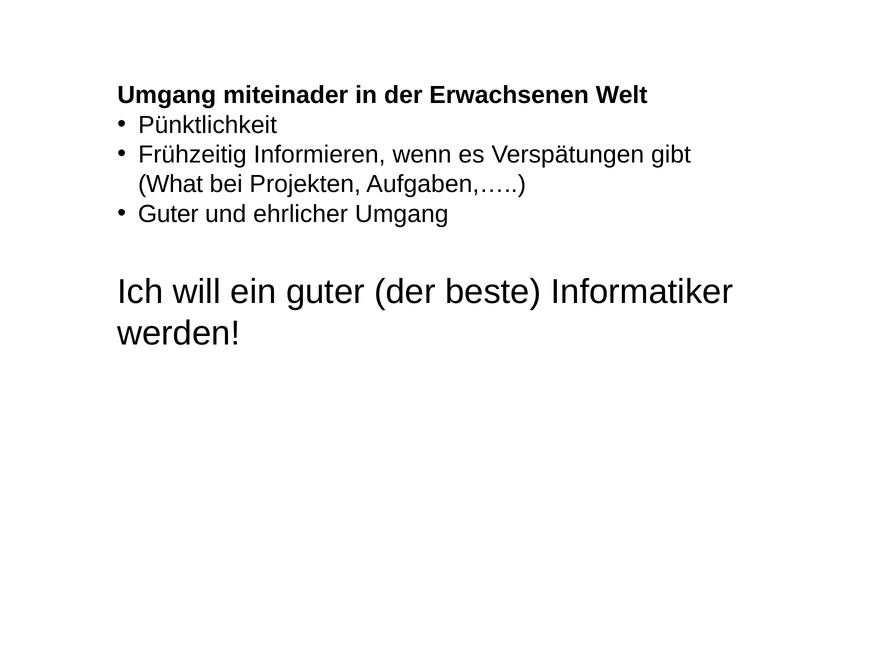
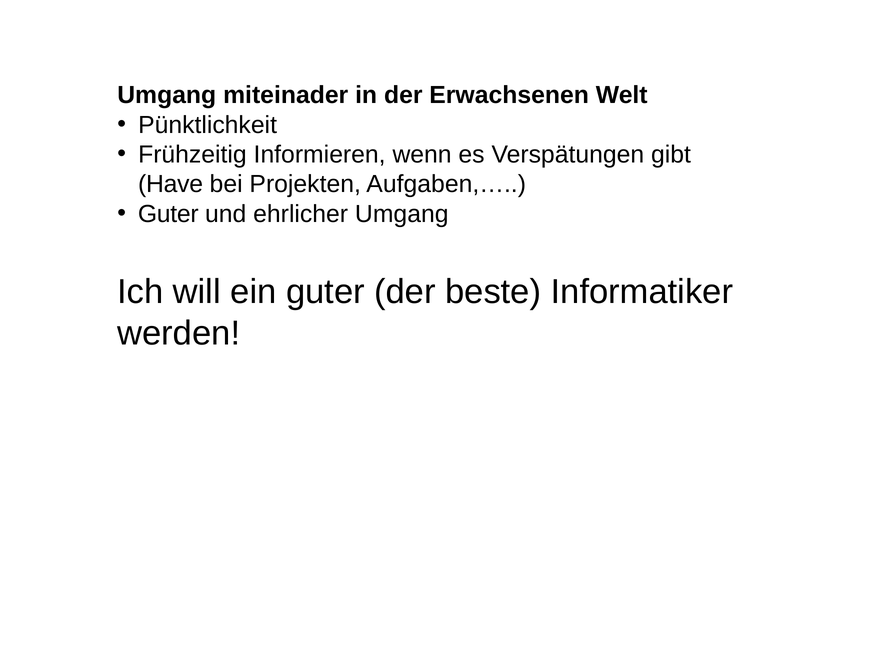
What: What -> Have (171, 184)
